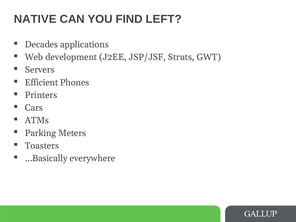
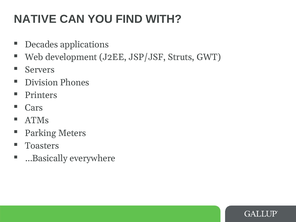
LEFT: LEFT -> WITH (164, 19)
Efficient: Efficient -> Division (41, 82)
